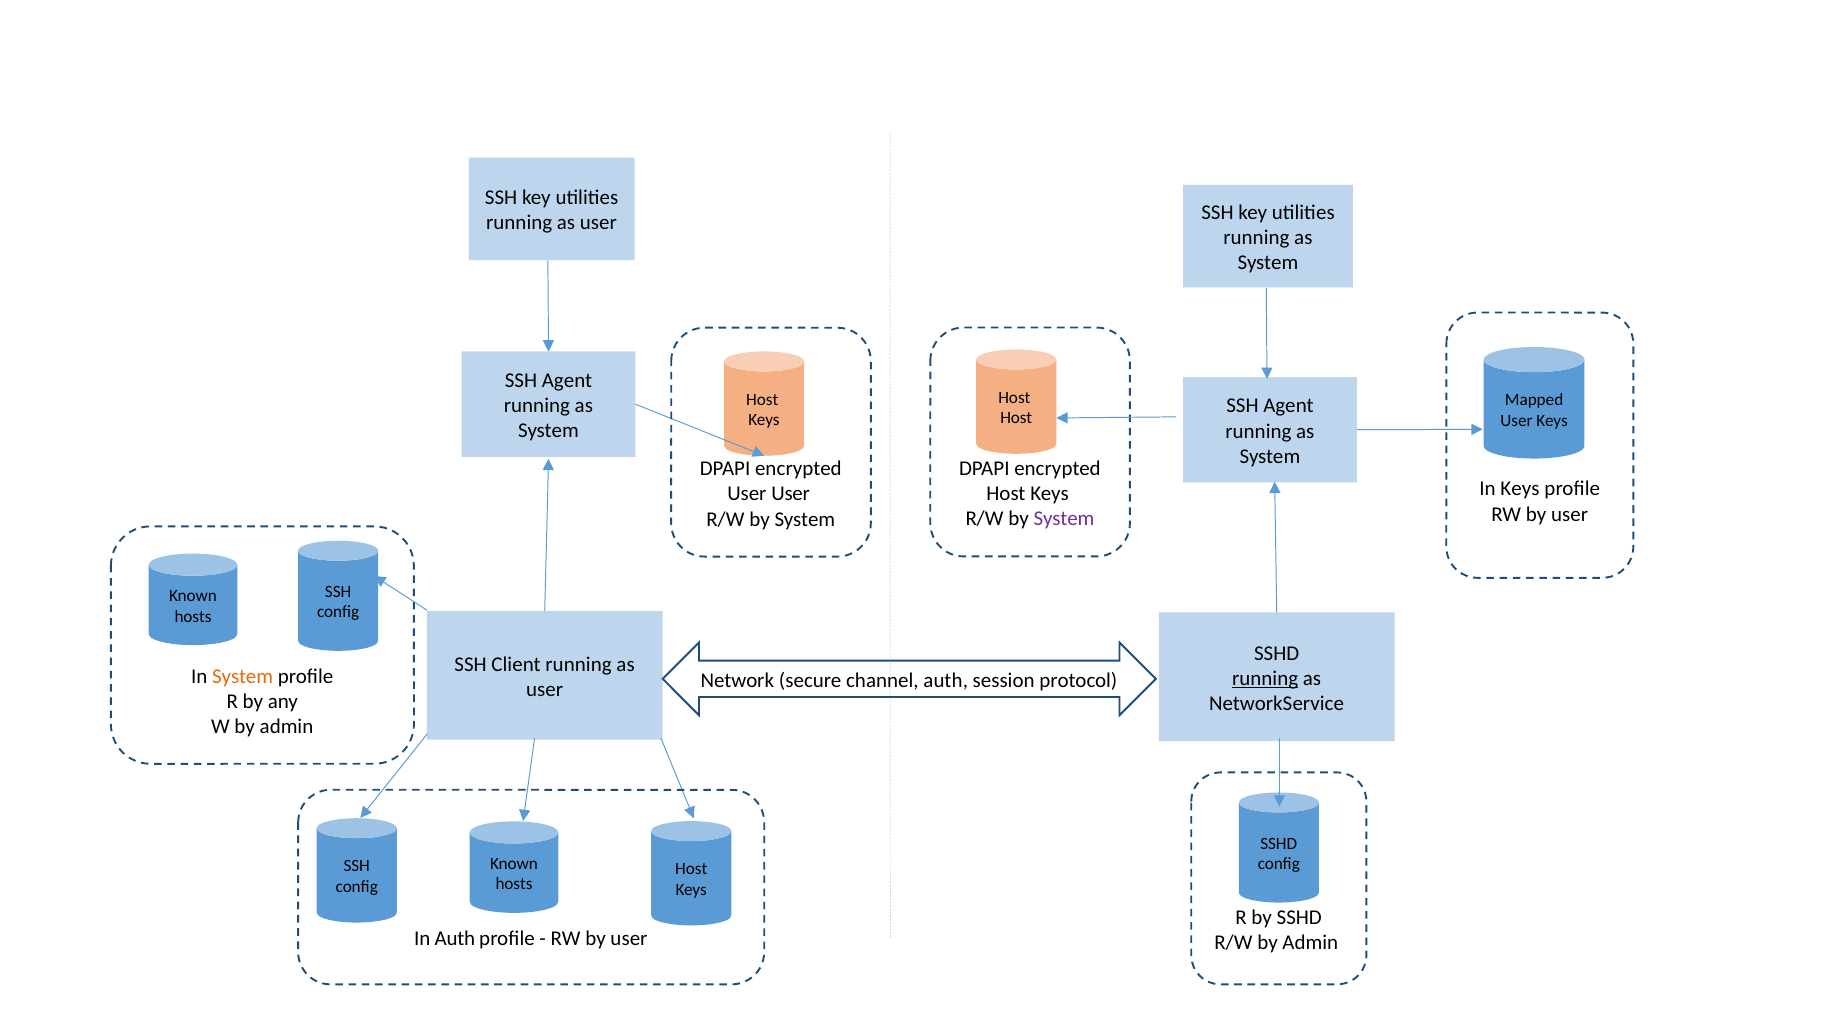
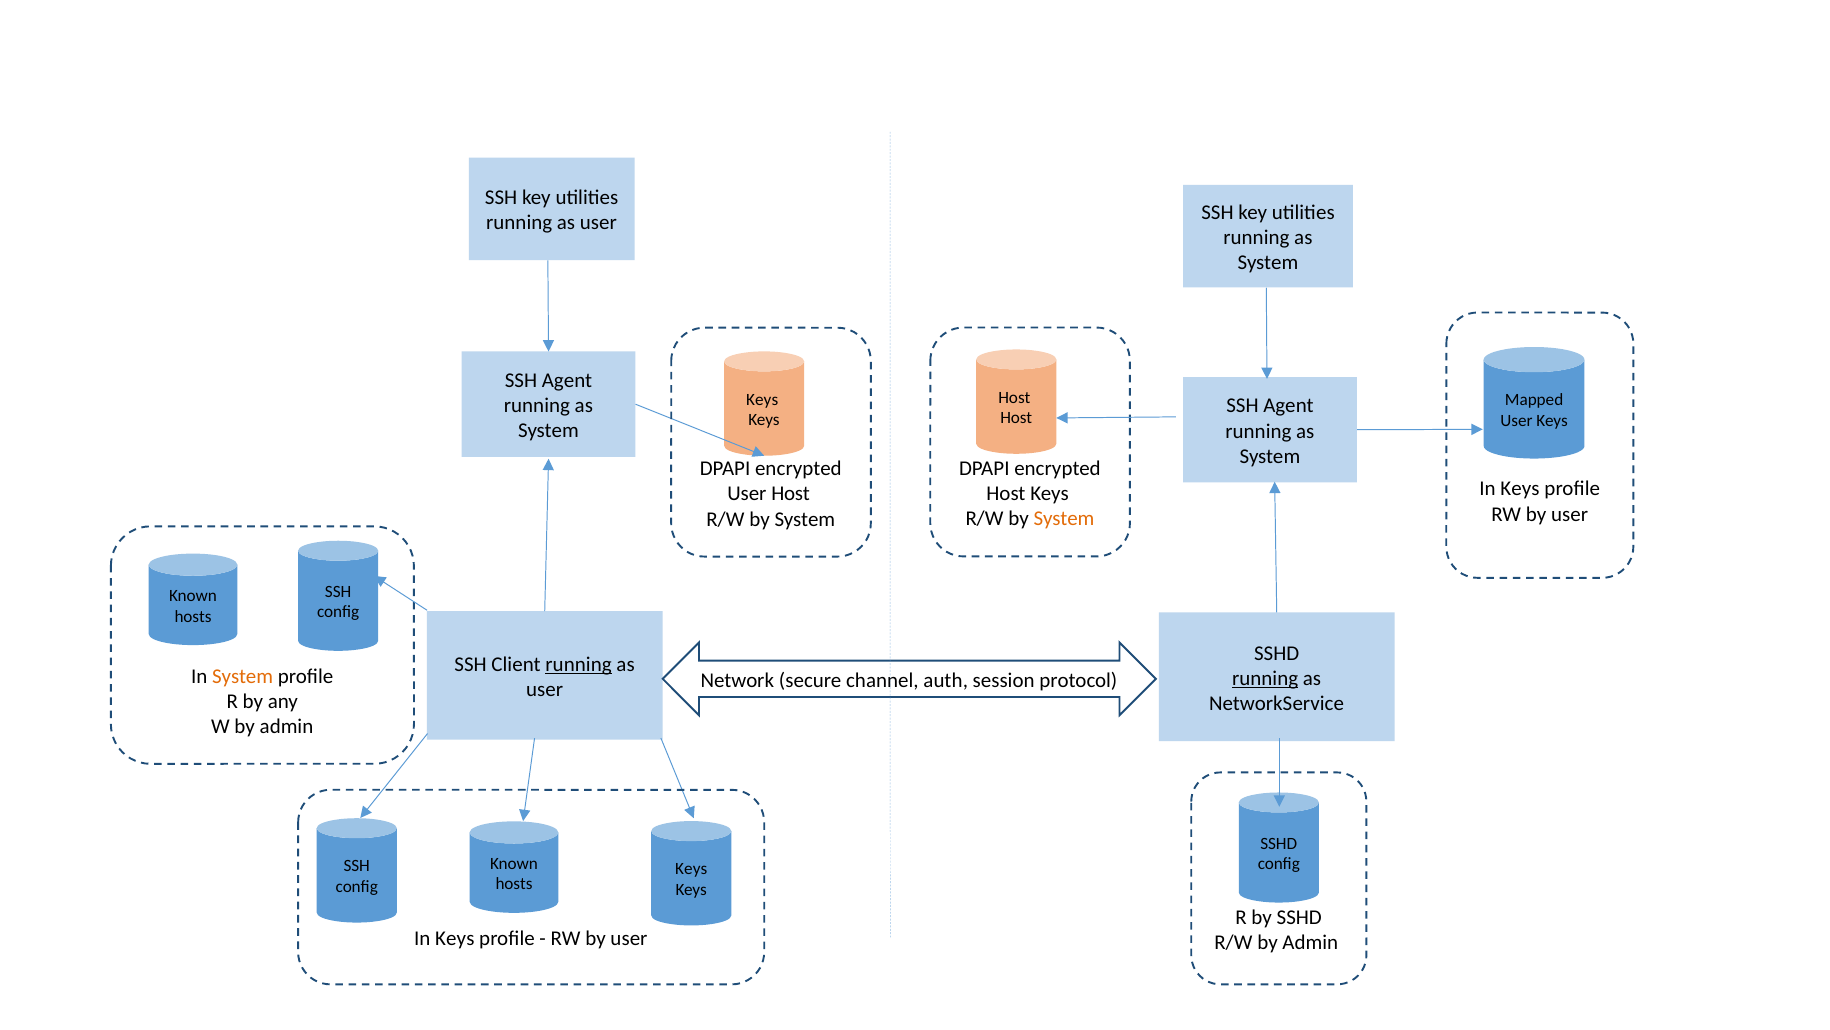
Host: Host -> Keys (762, 399)
User User: User -> Host (791, 494)
System colour: purple -> orange (1064, 519)
running underline: none -> present (579, 664)
Host: Host -> Keys (691, 869)
Auth: Auth -> Keys (455, 938)
